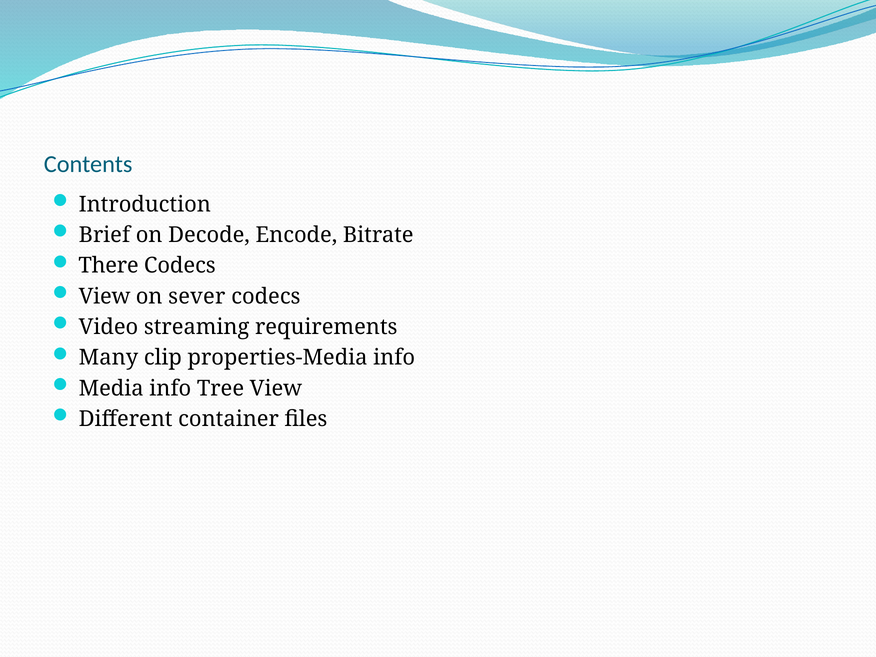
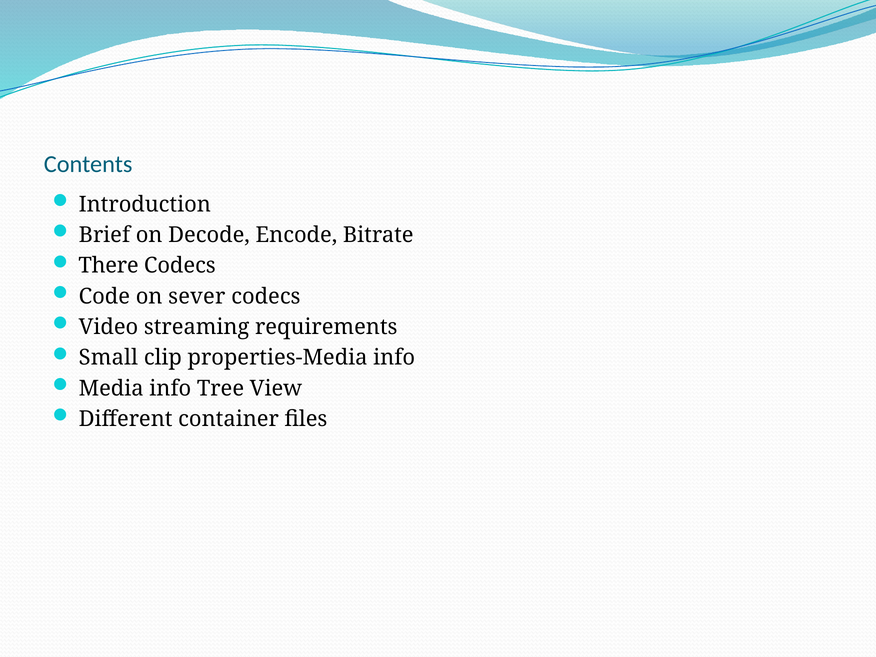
View: View -> Code (104, 296)
Many: Many -> Small (108, 358)
